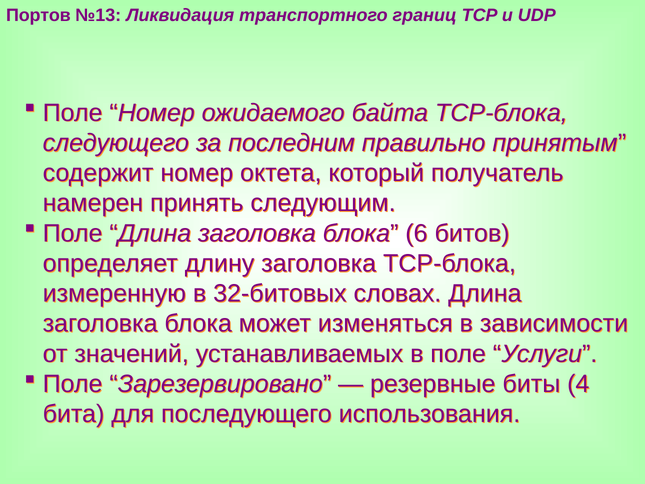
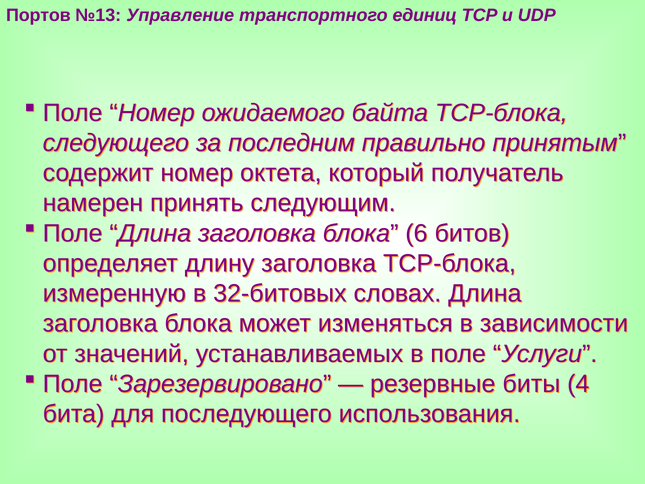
Ликвидация: Ликвидация -> Управление (180, 15)
границ: границ -> единиц (425, 15)
